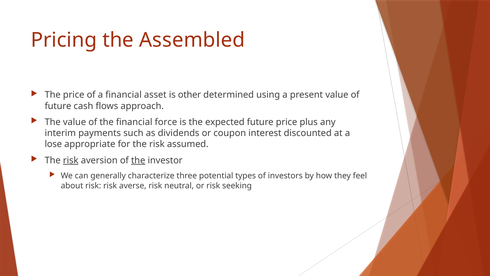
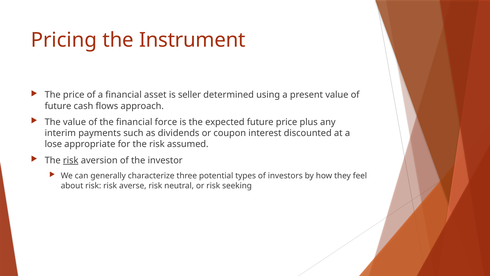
Assembled: Assembled -> Instrument (192, 40)
other: other -> seller (190, 95)
the underline: present -> none (138, 160)
